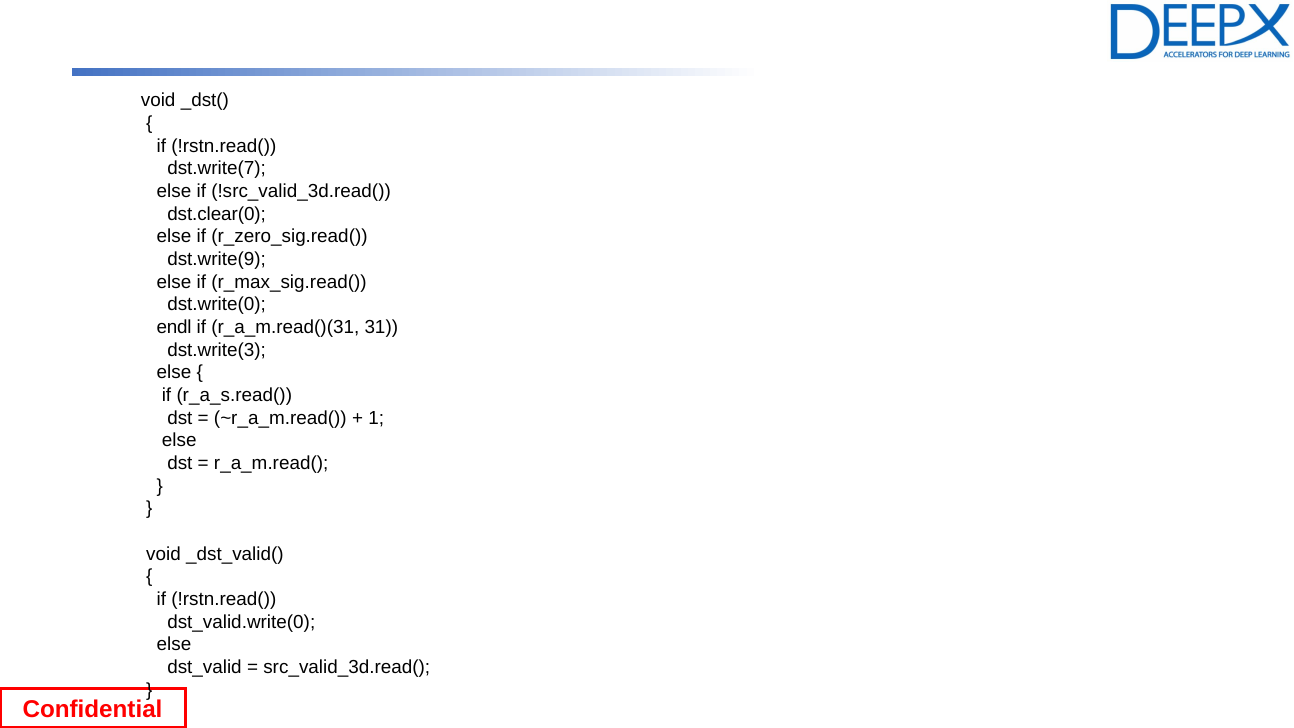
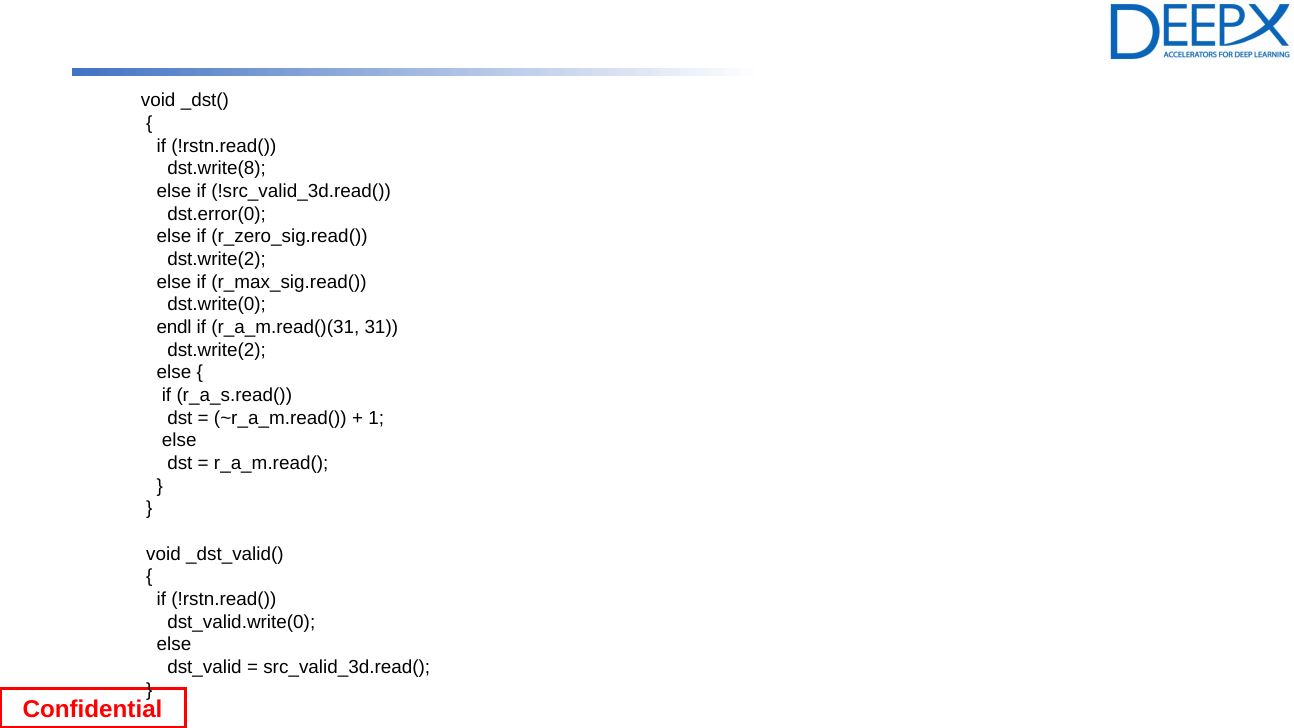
dst.write(7: dst.write(7 -> dst.write(8 (217, 169)
dst.clear(0: dst.clear(0 -> dst.error(0 (217, 214)
dst.write(9: dst.write(9 -> dst.write(2 (217, 259)
dst.write(3: dst.write(3 -> dst.write(2 (217, 350)
